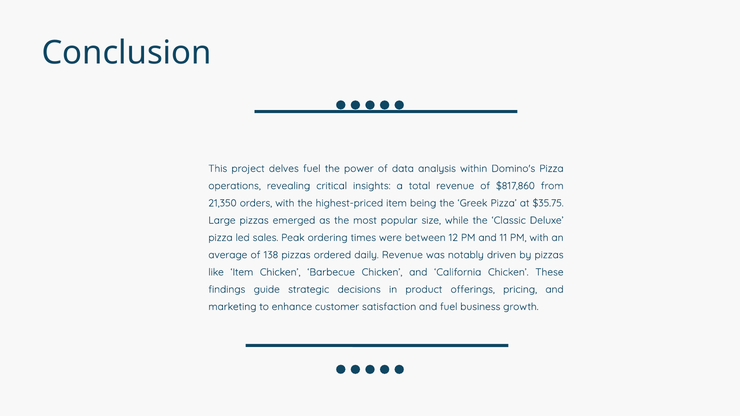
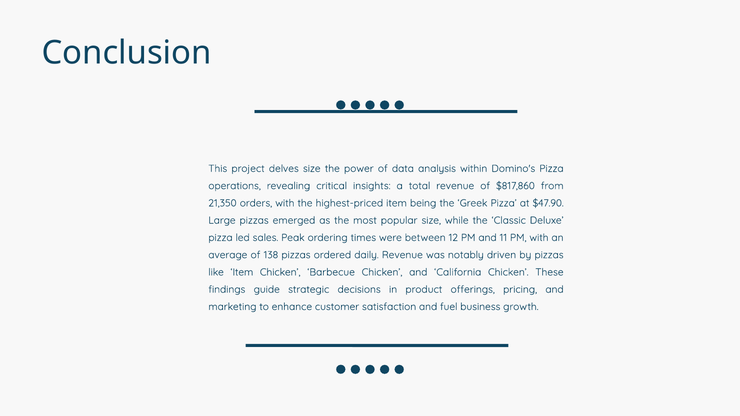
delves fuel: fuel -> size (312, 169)
$35.75: $35.75 -> $47.90 (548, 203)
